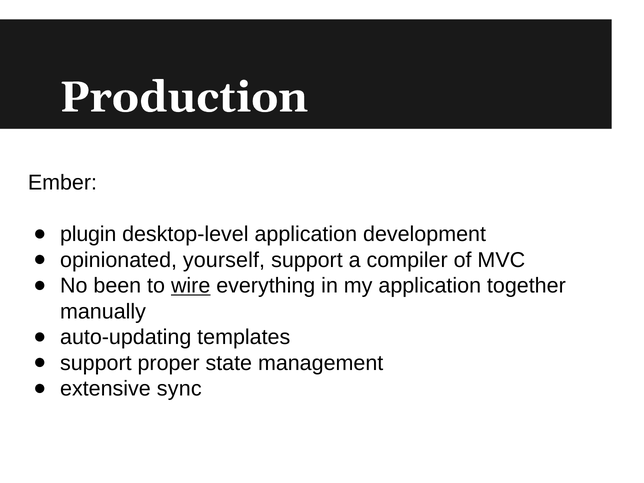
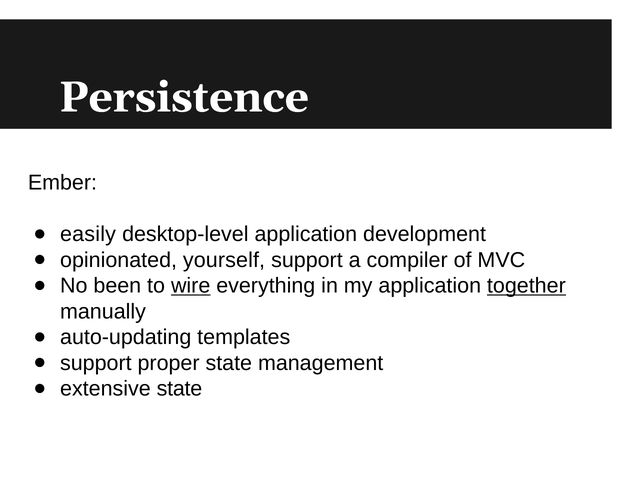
Production: Production -> Persistence (184, 97)
plugin: plugin -> easily (88, 234)
together underline: none -> present (526, 286)
extensive sync: sync -> state (179, 389)
